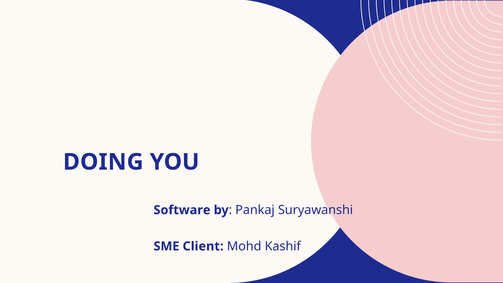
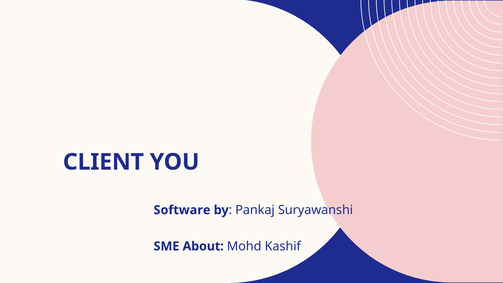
DOING: DOING -> CLIENT (103, 162)
Client: Client -> About (203, 246)
